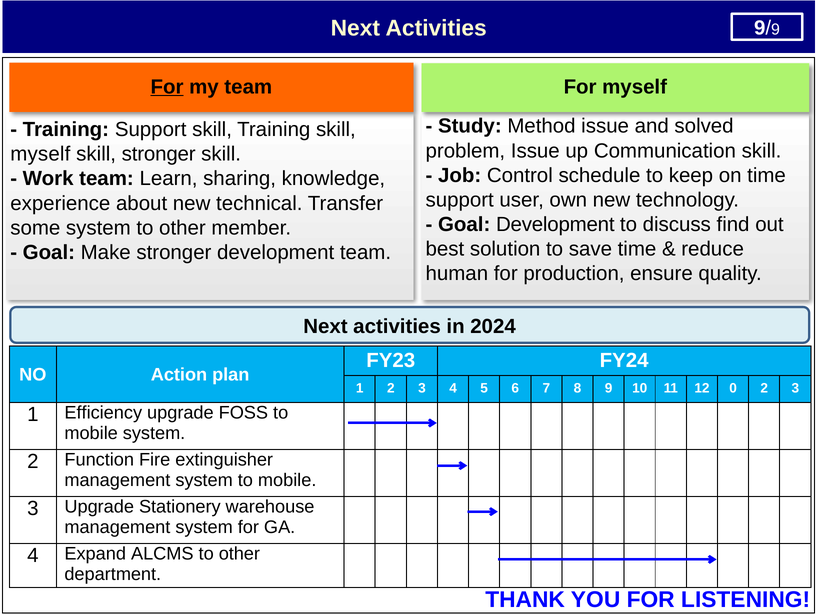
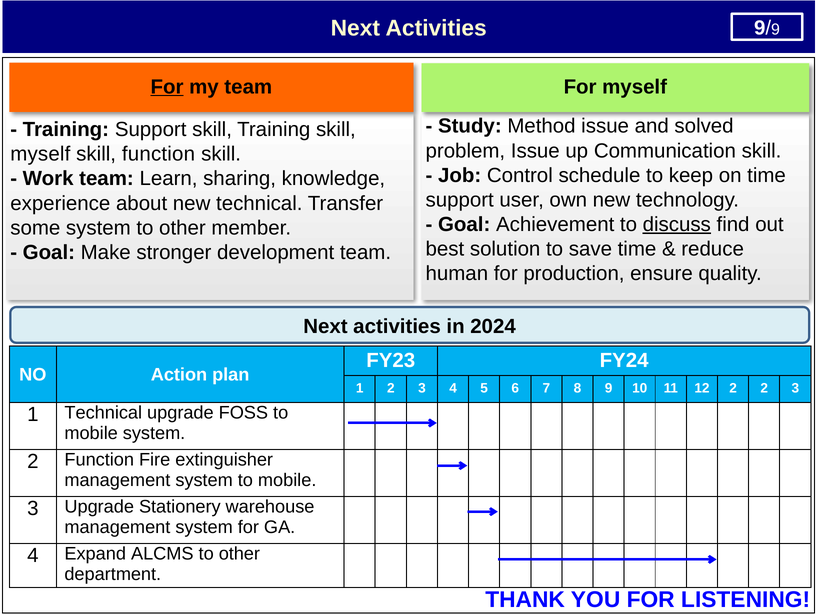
skill stronger: stronger -> function (158, 154)
Goal Development: Development -> Achievement (555, 225)
discuss underline: none -> present (677, 225)
12 0: 0 -> 2 (733, 389)
1 Efficiency: Efficiency -> Technical (103, 413)
